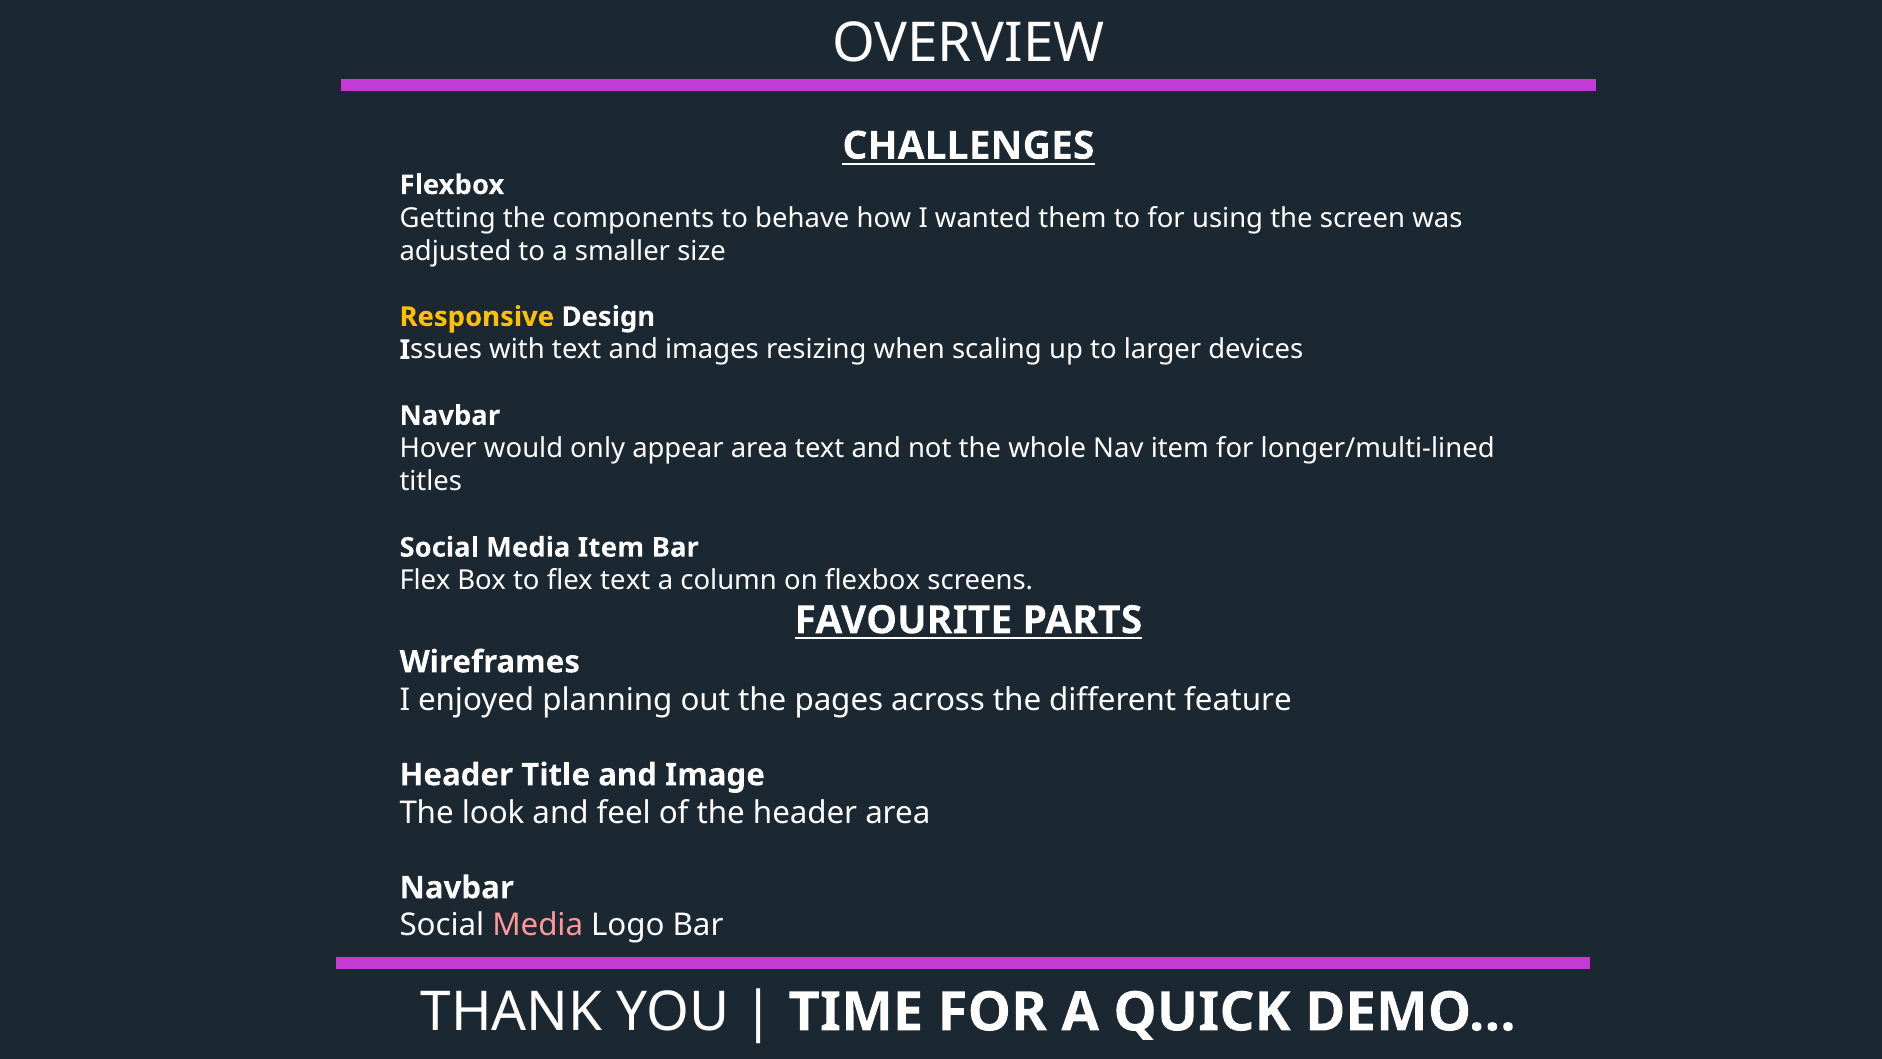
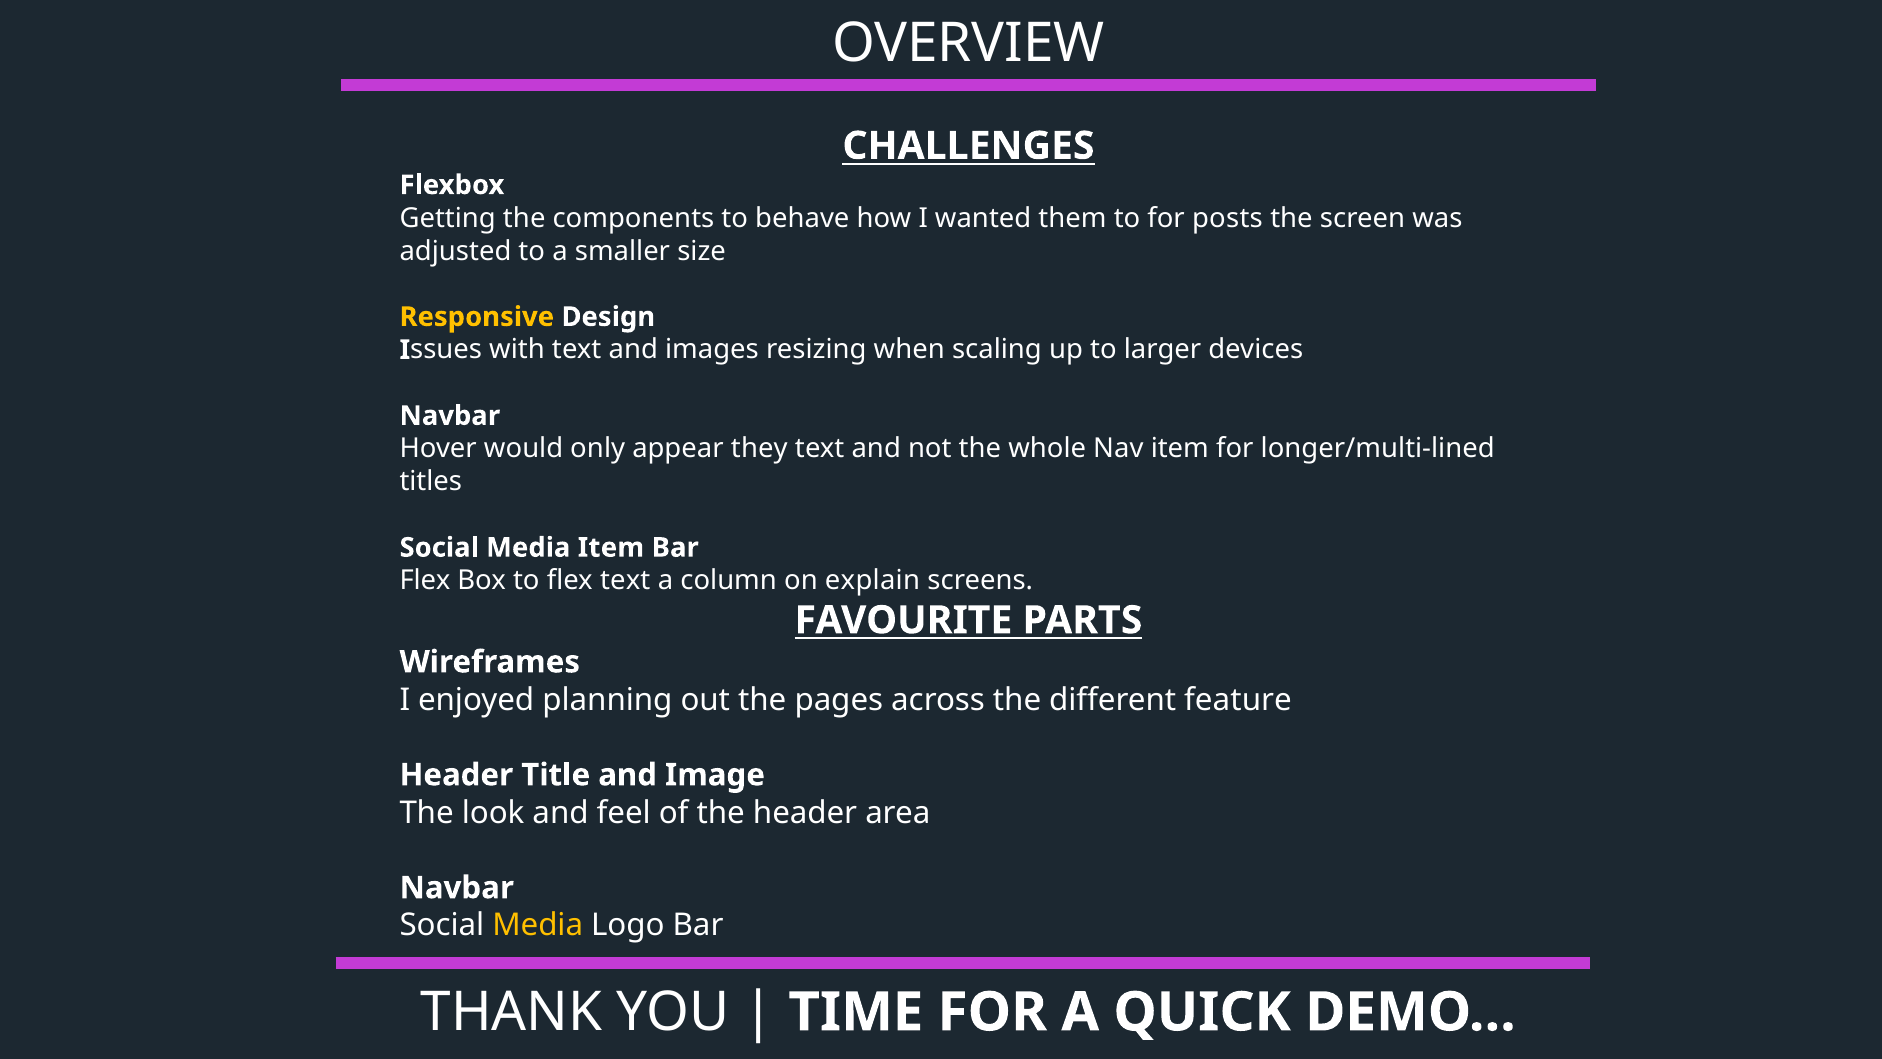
using: using -> posts (1227, 218)
appear area: area -> they (759, 449)
on flexbox: flexbox -> explain (872, 580)
Media colour: pink -> yellow (538, 925)
